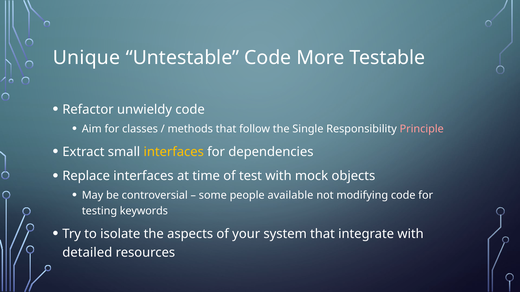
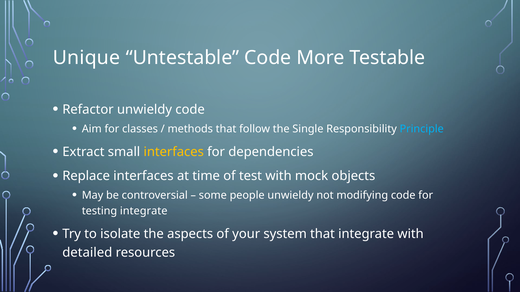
Principle colour: pink -> light blue (422, 129)
people available: available -> unwieldy (290, 196)
testing keywords: keywords -> integrate (144, 211)
